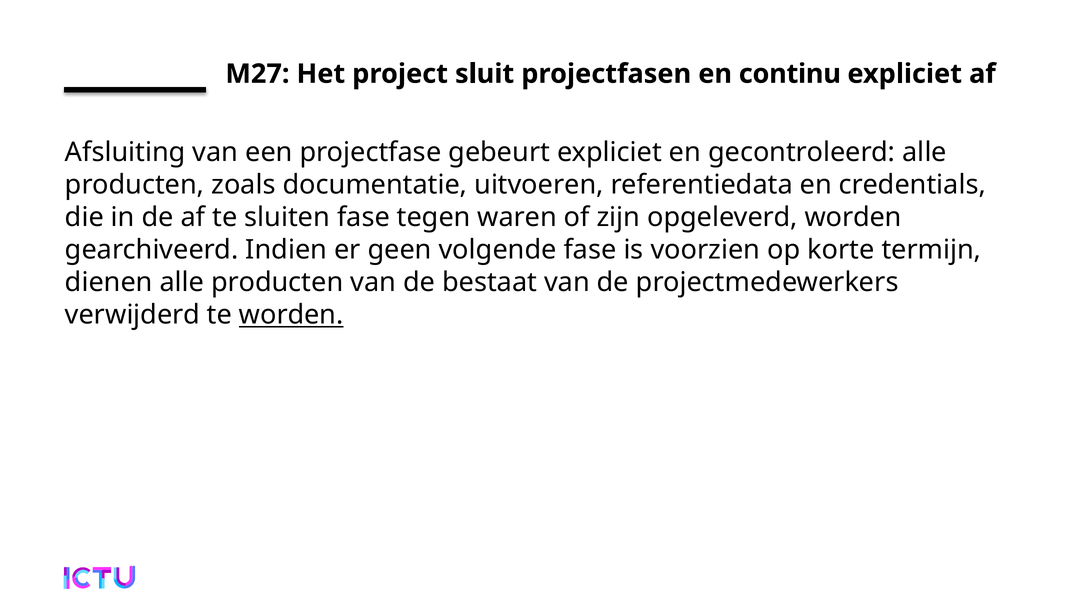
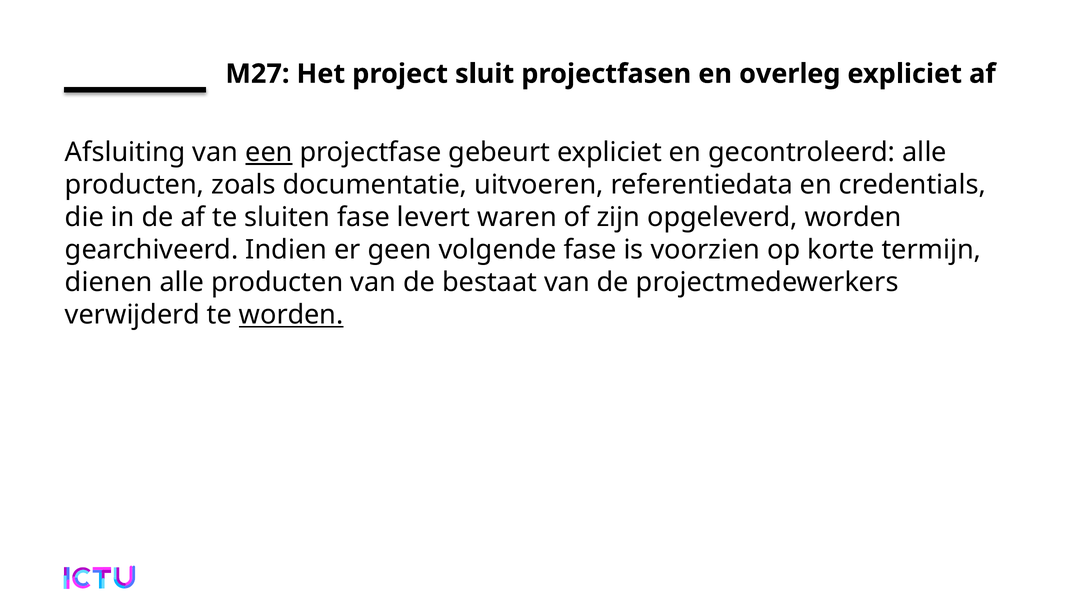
continu: continu -> overleg (790, 74)
een underline: none -> present (269, 152)
tegen: tegen -> levert (434, 217)
